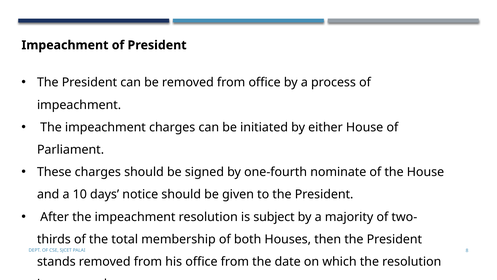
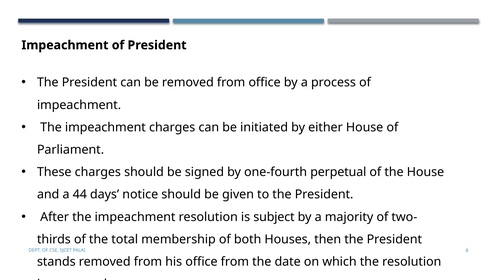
nominate: nominate -> perpetual (338, 172)
10: 10 -> 44 (80, 194)
